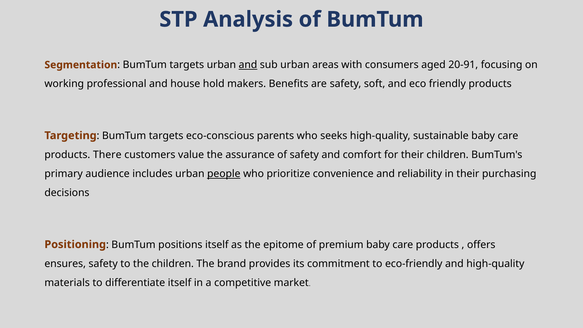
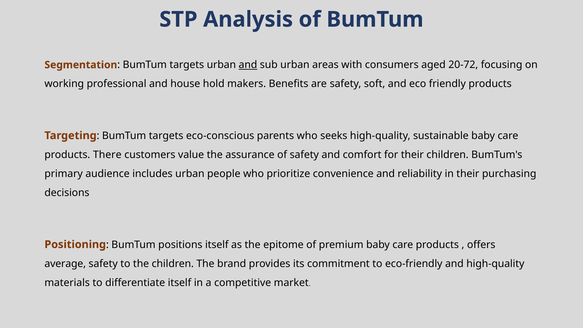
20-91: 20-91 -> 20-72 (463, 65)
people underline: present -> none (224, 174)
ensures: ensures -> average (65, 264)
